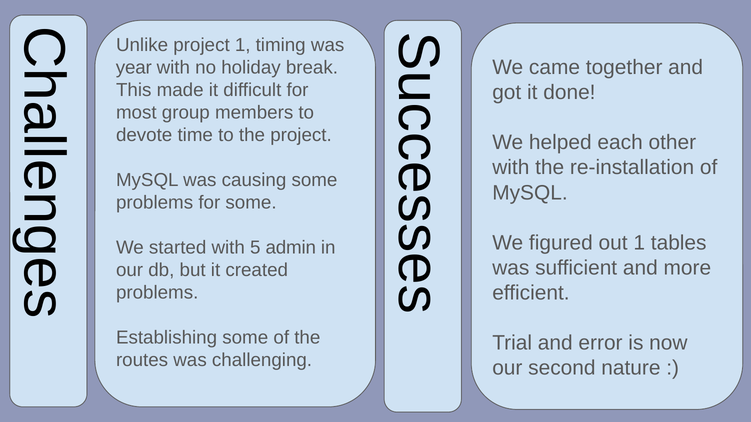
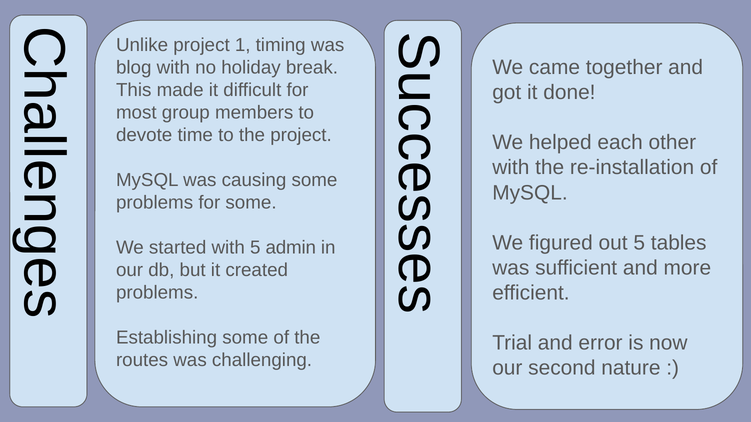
year: year -> blog (134, 67)
out 1: 1 -> 5 (639, 243)
